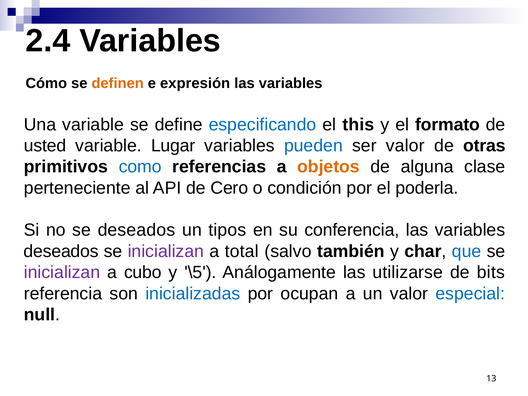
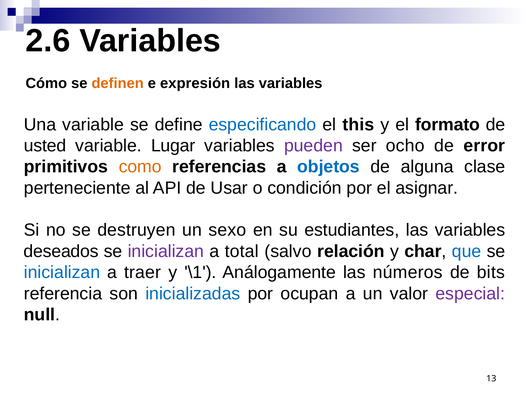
2.4: 2.4 -> 2.6 (48, 41)
pueden colour: blue -> purple (313, 146)
ser valor: valor -> ocho (405, 146)
otras: otras -> error (484, 146)
como colour: blue -> orange (140, 167)
objetos colour: orange -> blue (328, 167)
Cero: Cero -> Usar (229, 188)
poderla: poderla -> asignar (427, 188)
se deseados: deseados -> destruyen (136, 230)
tipos: tipos -> sexo (227, 230)
conferencia: conferencia -> estudiantes (352, 230)
también: también -> relación (351, 251)
inicializan colour: purple -> blue (62, 272)
cubo: cubo -> traer (143, 272)
\5: \5 -> \1 (200, 272)
utilizarse: utilizarse -> números (408, 272)
especial colour: blue -> purple (470, 294)
